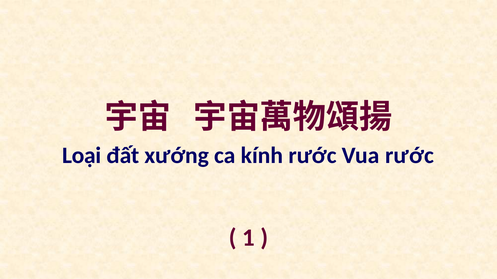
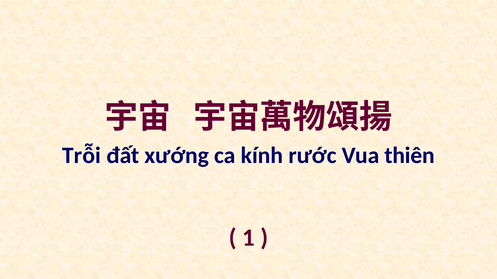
Loại: Loại -> Trỗi (82, 156)
Vua rước: rước -> thiên (410, 156)
